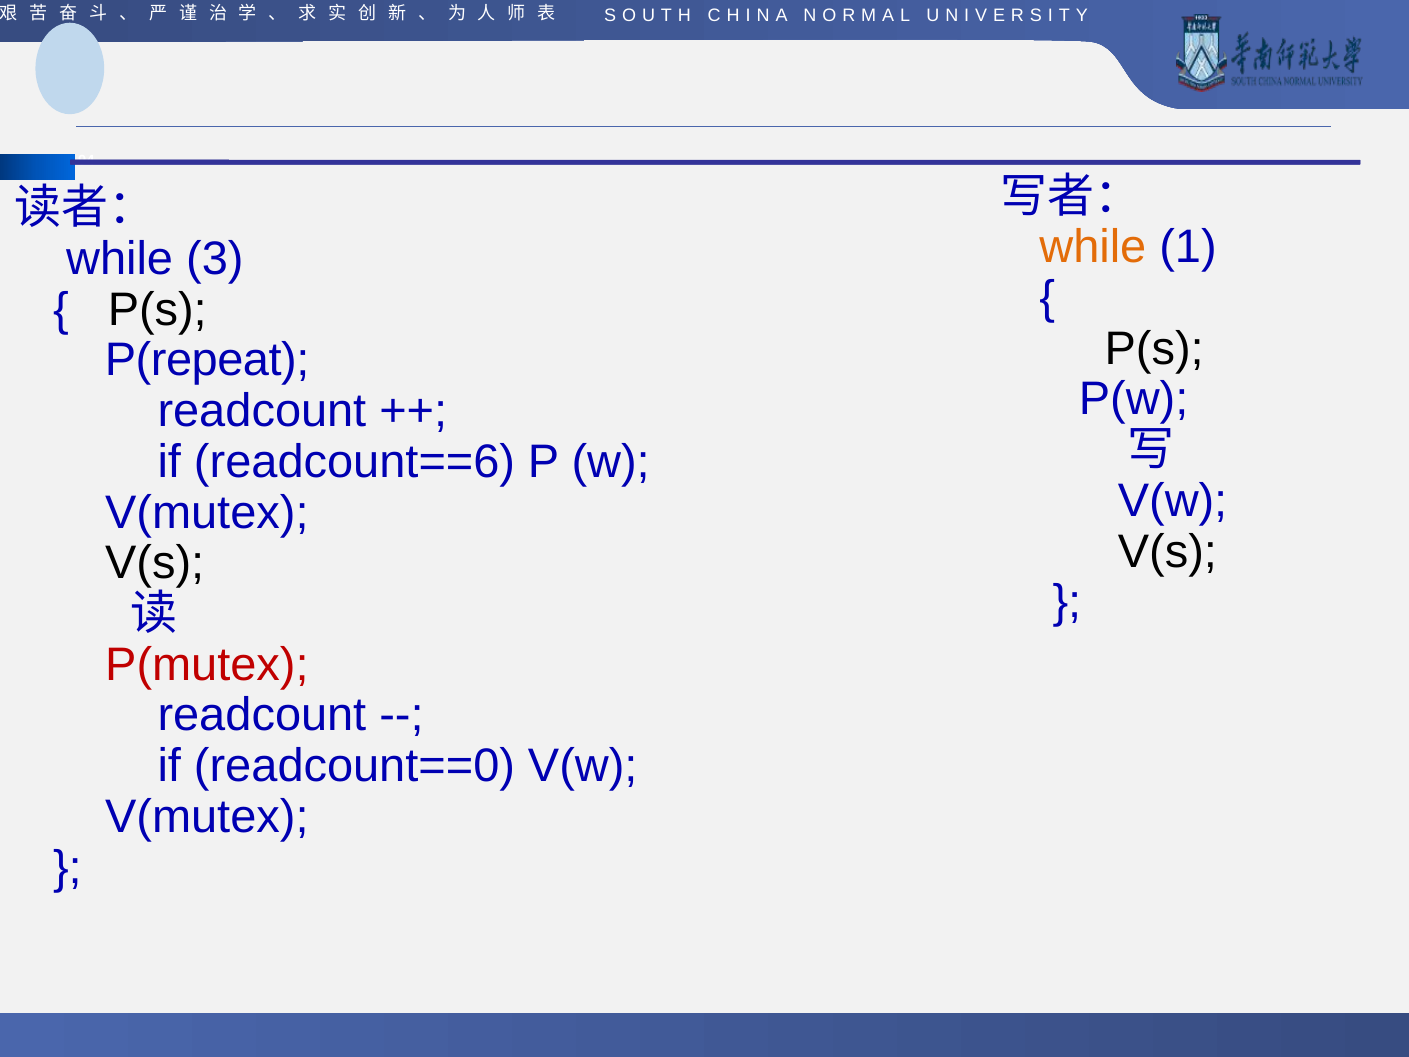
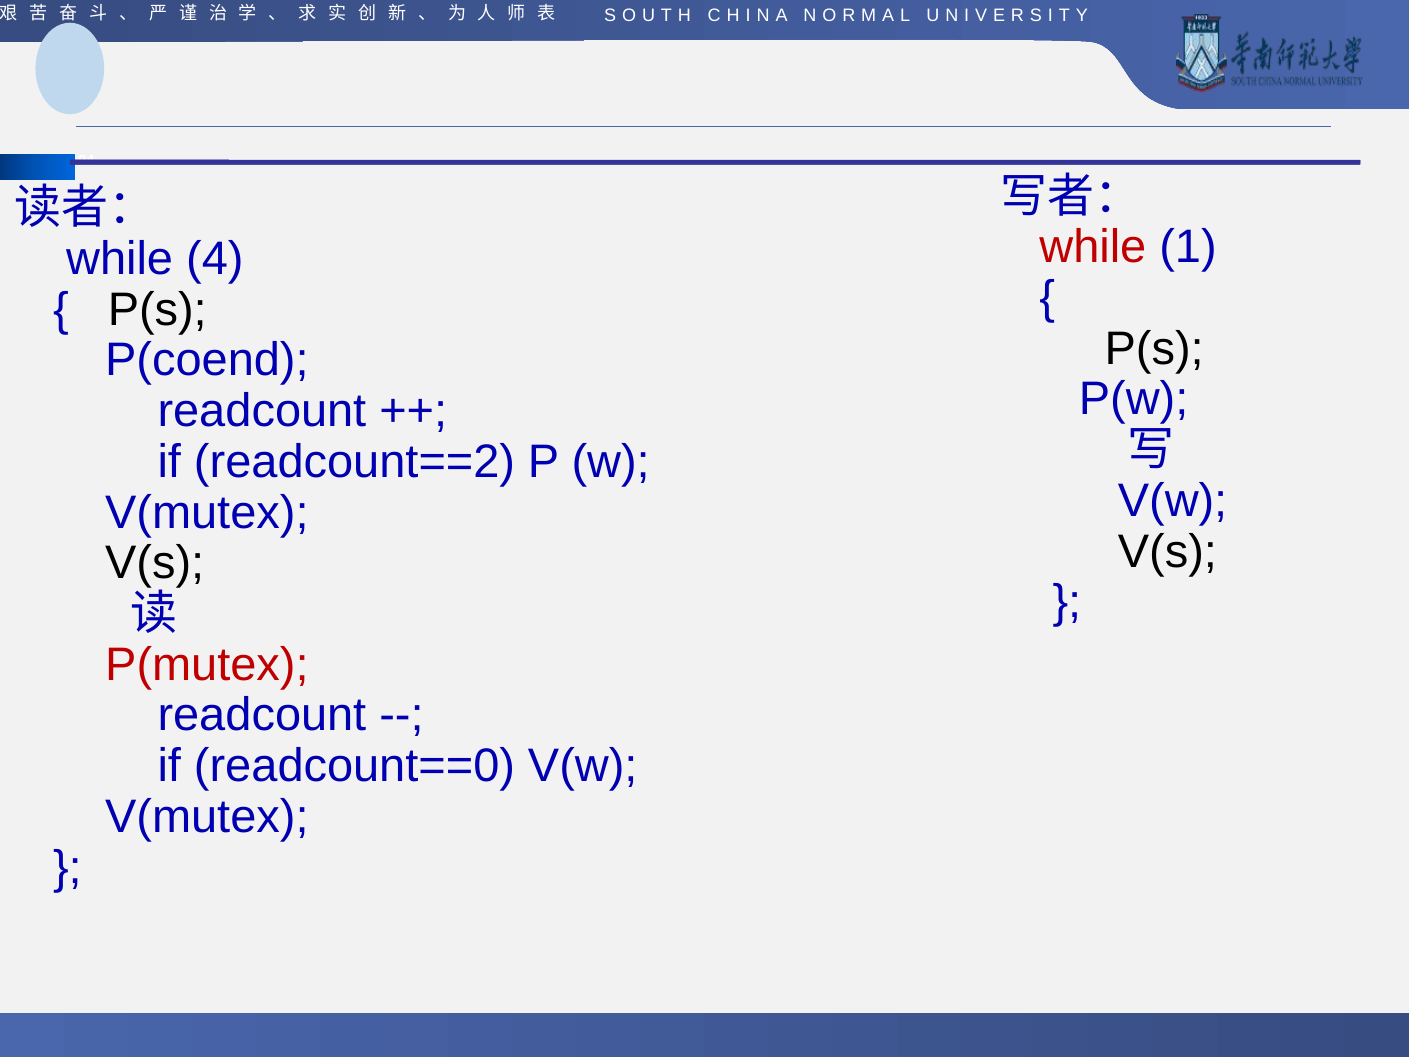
while colour: orange -> red (1093, 247)
3: 3 -> 4 (215, 259)
P(repeat: P(repeat -> P(coend (207, 360)
readcount==6: readcount==6 -> readcount==2 (355, 462)
